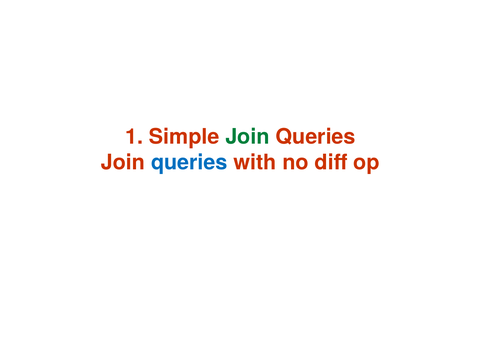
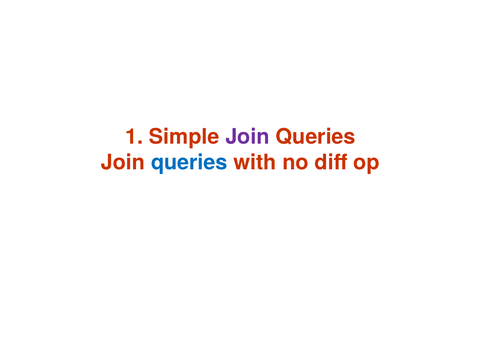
Join colour: green -> purple (247, 137)
